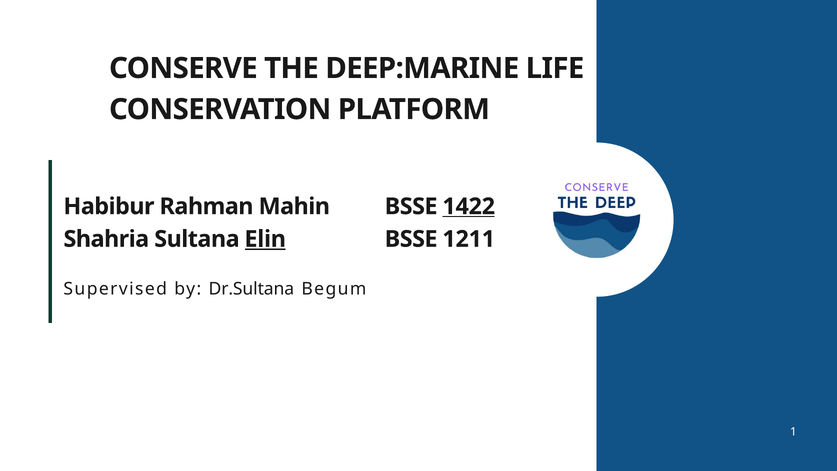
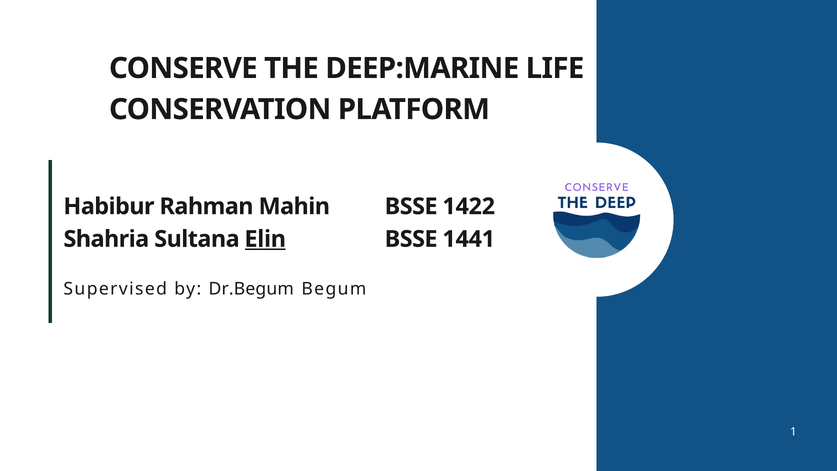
1422 underline: present -> none (469, 206)
1211: 1211 -> 1441 (469, 239)
Dr.Sultana: Dr.Sultana -> Dr.Begum (251, 289)
